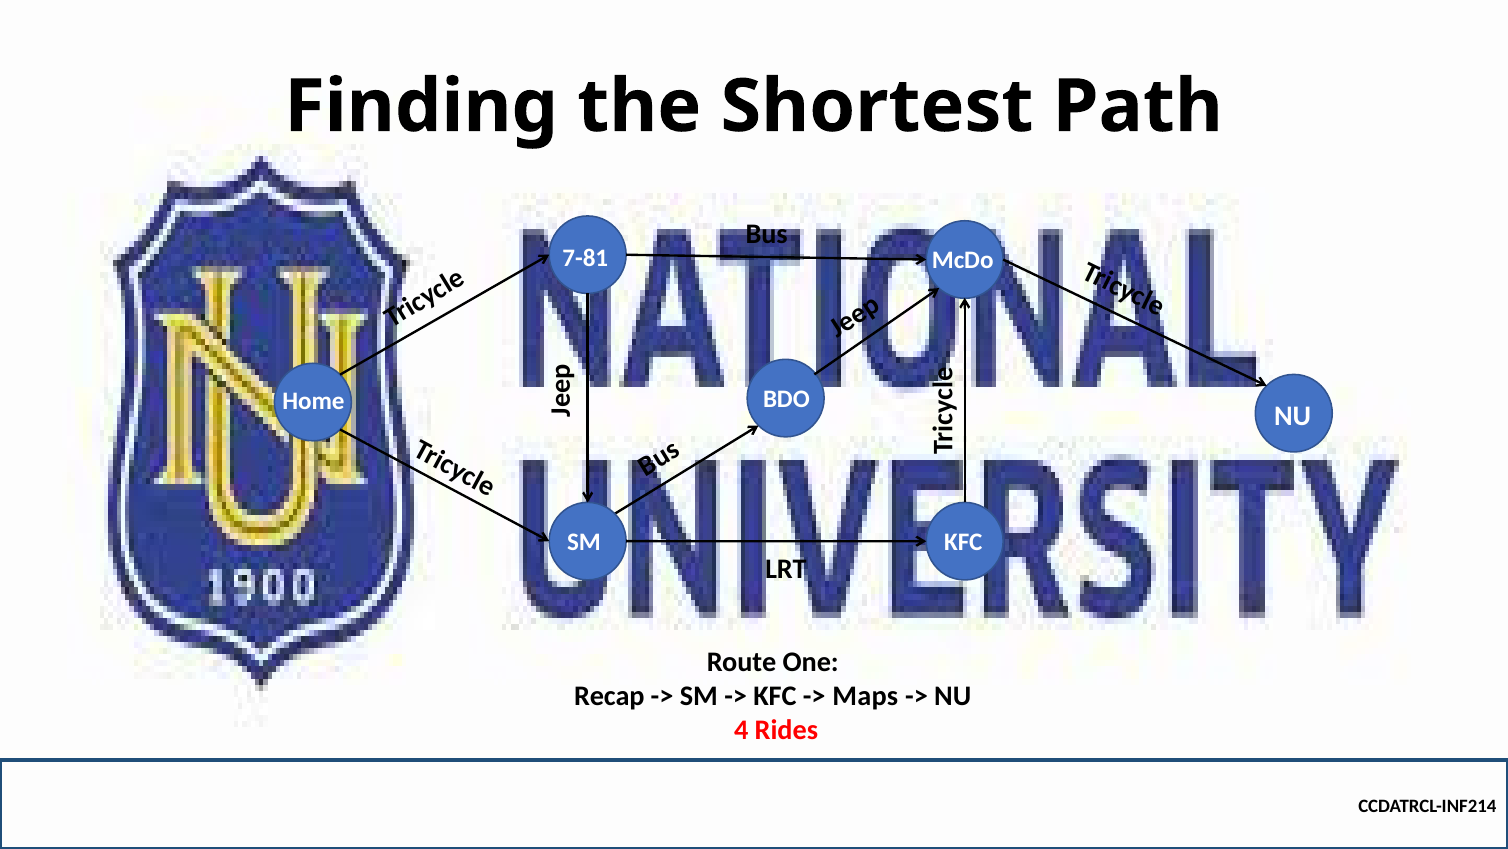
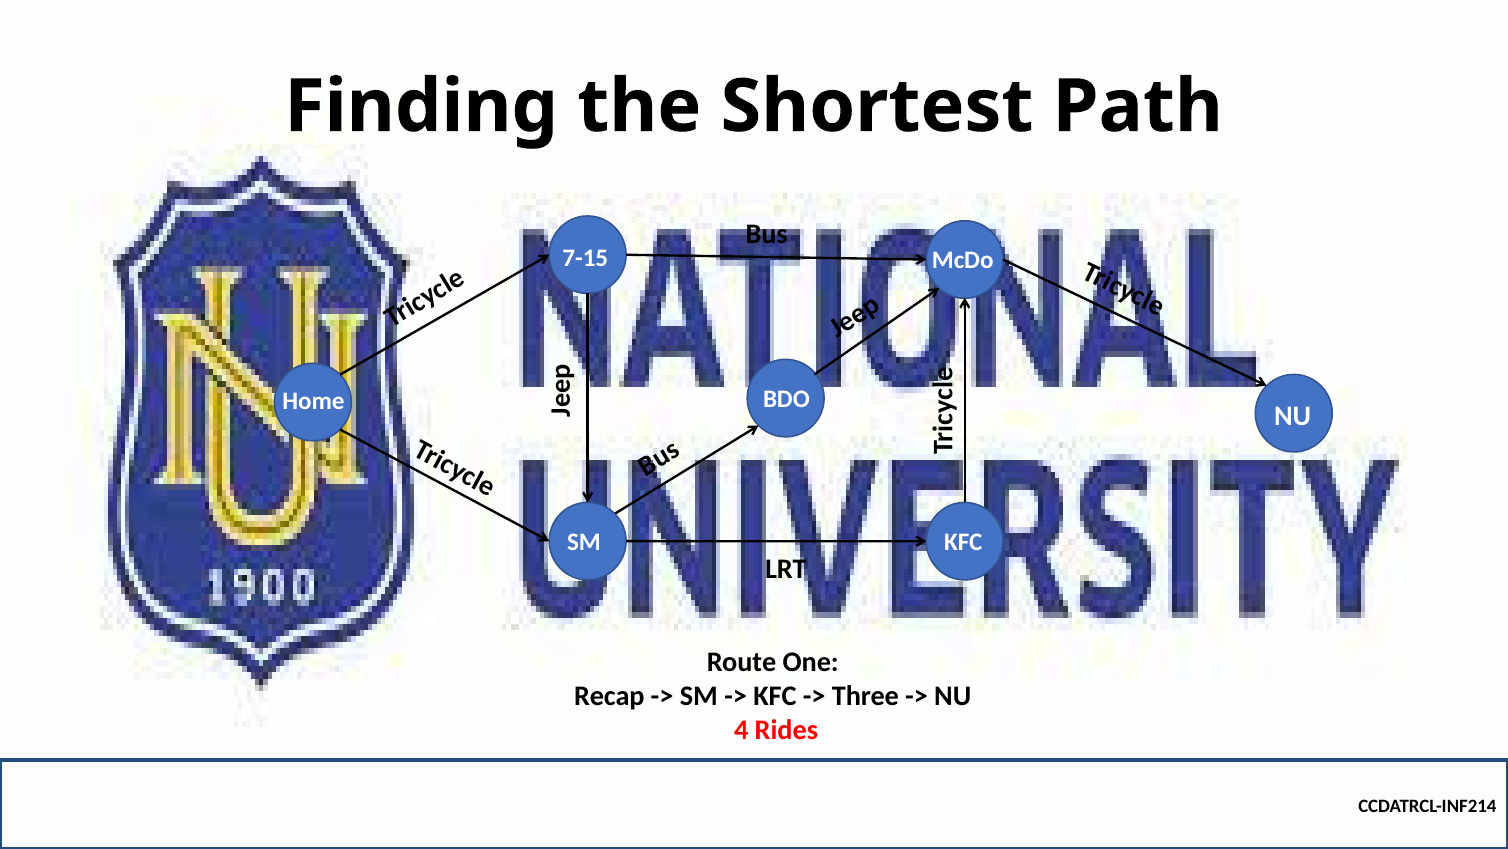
7-81: 7-81 -> 7-15 (585, 257)
Maps: Maps -> Three (865, 695)
